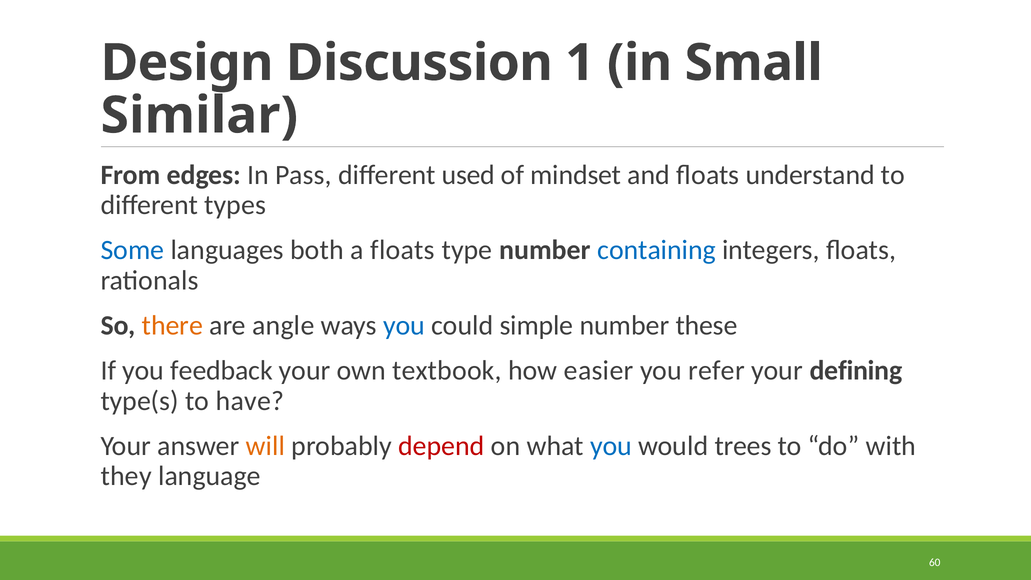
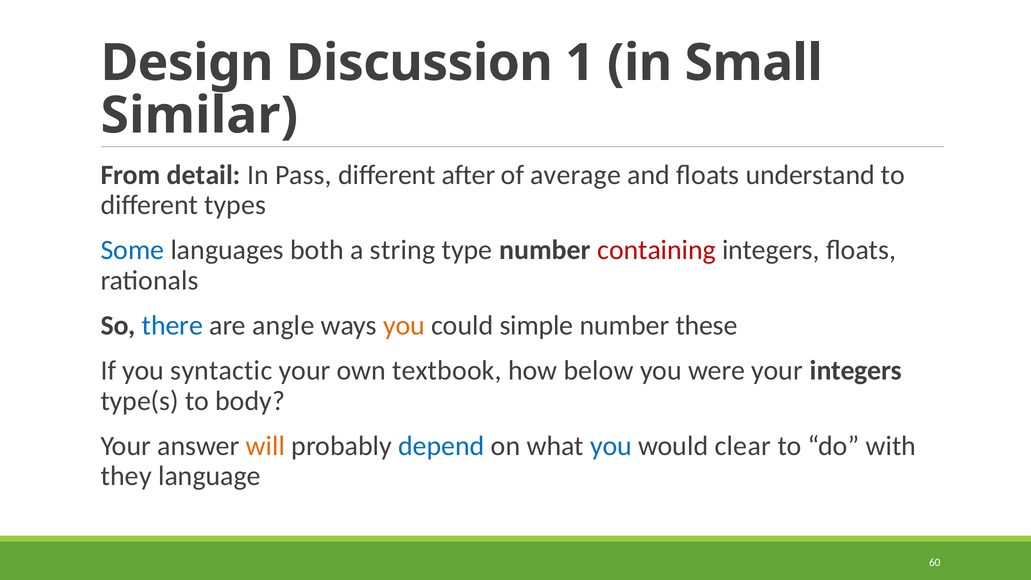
edges: edges -> detail (204, 175)
used: used -> after (468, 175)
mindset: mindset -> average (576, 175)
a floats: floats -> string (403, 250)
containing colour: blue -> red (657, 250)
there colour: orange -> blue (172, 325)
you colour: blue -> orange (404, 325)
feedback: feedback -> syntactic (221, 371)
easier: easier -> below (599, 371)
refer: refer -> were (717, 371)
your defining: defining -> integers (856, 371)
have: have -> body (250, 401)
depend colour: red -> blue (441, 446)
trees: trees -> clear (743, 446)
